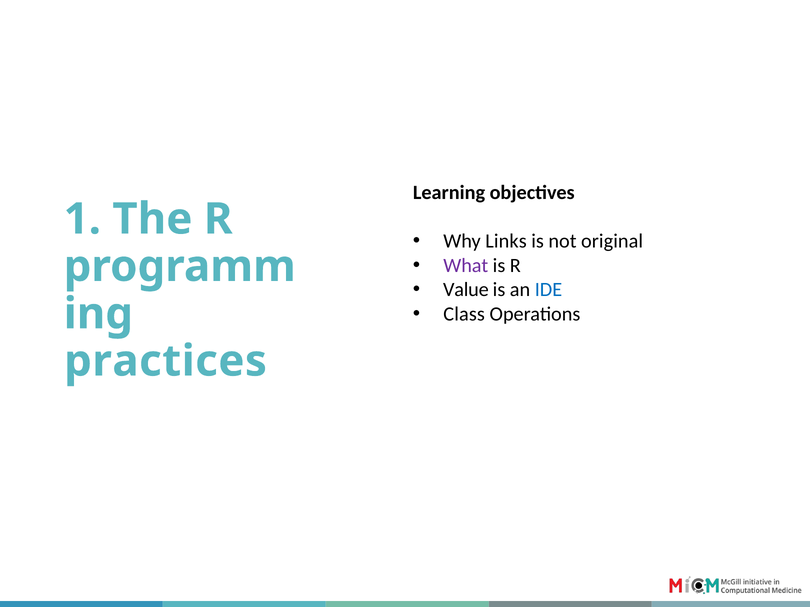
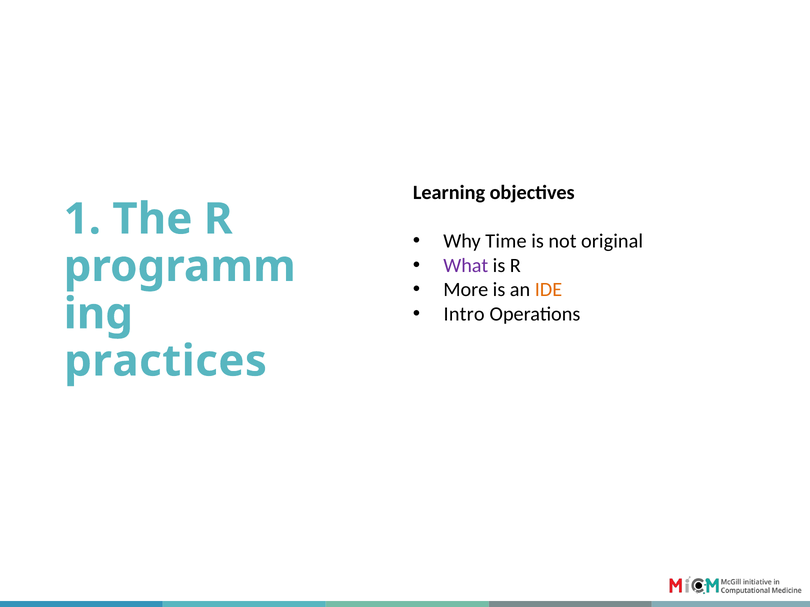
Links: Links -> Time (506, 241)
Value: Value -> More (466, 290)
IDE colour: blue -> orange (548, 290)
Class: Class -> Intro (464, 314)
